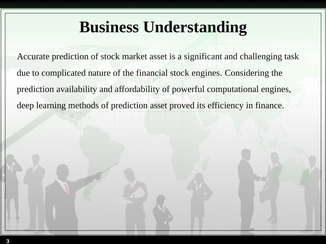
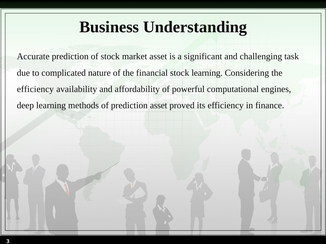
stock engines: engines -> learning (207, 73)
prediction: prediction -> efficiency (35, 89)
